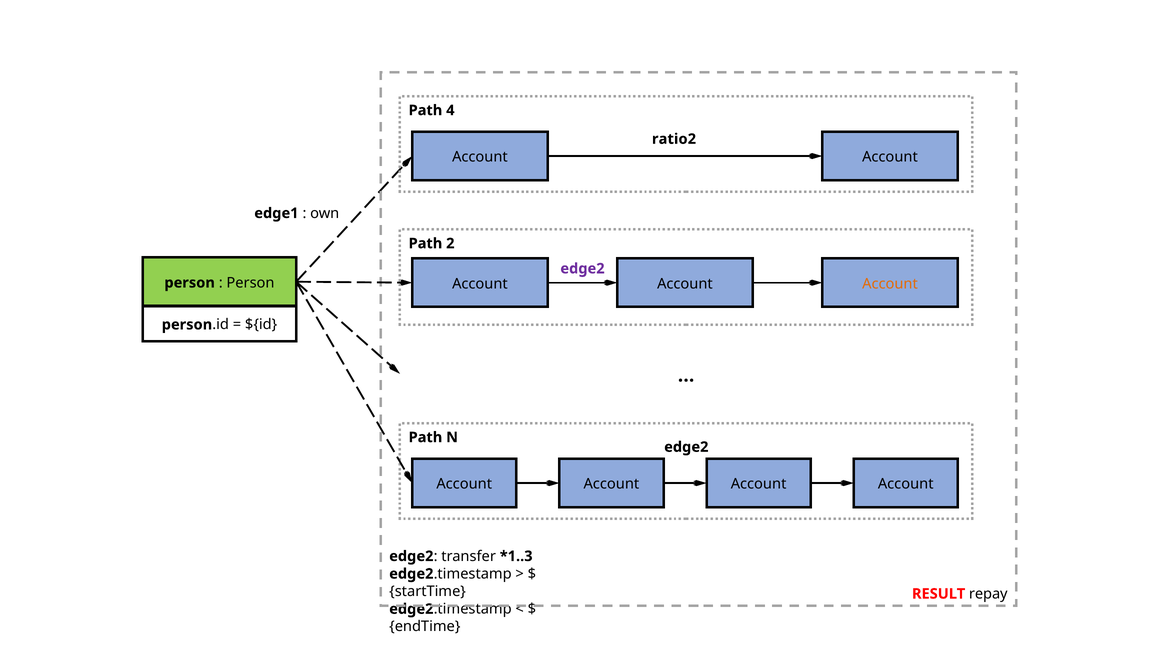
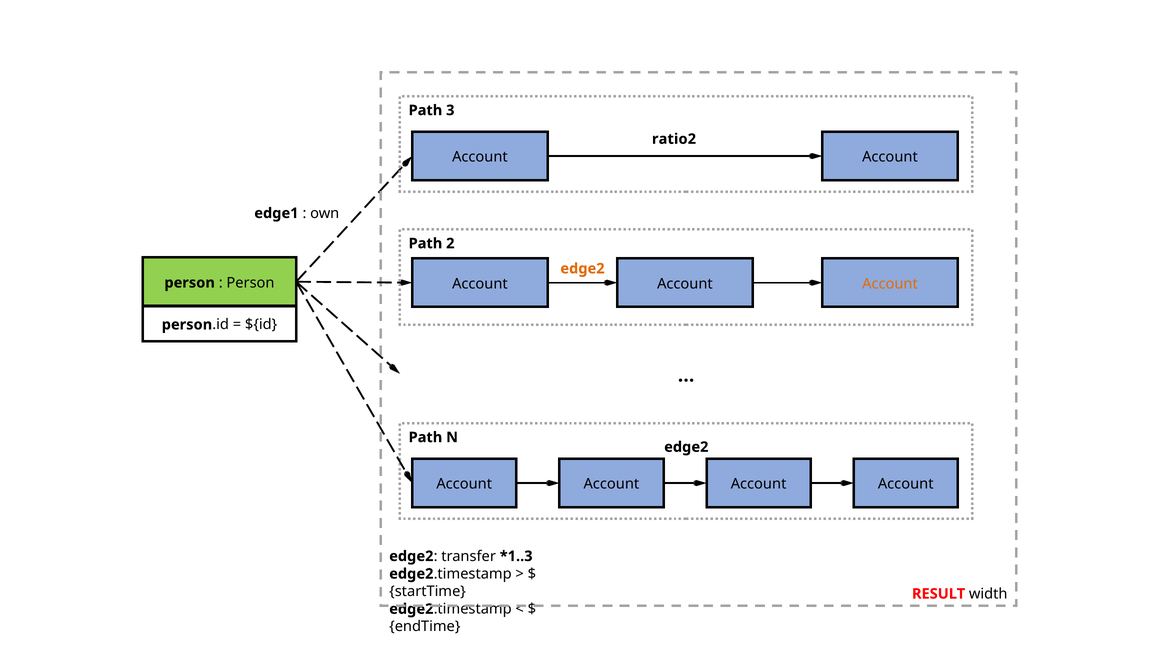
4: 4 -> 3 (450, 110)
edge2 colour: purple -> orange (582, 269)
repay: repay -> width (988, 594)
